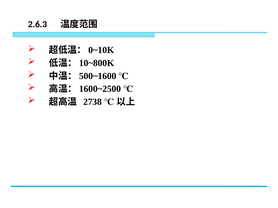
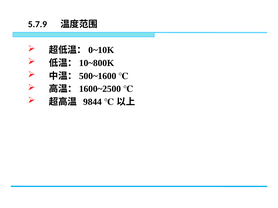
2.6.3: 2.6.3 -> 5.7.9 (37, 24)
2738: 2738 -> 9844 (92, 102)
